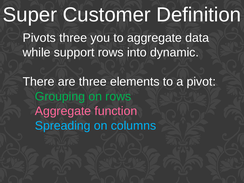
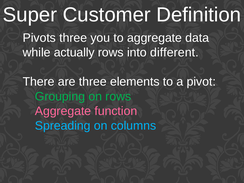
support: support -> actually (74, 52)
dynamic: dynamic -> different (174, 52)
